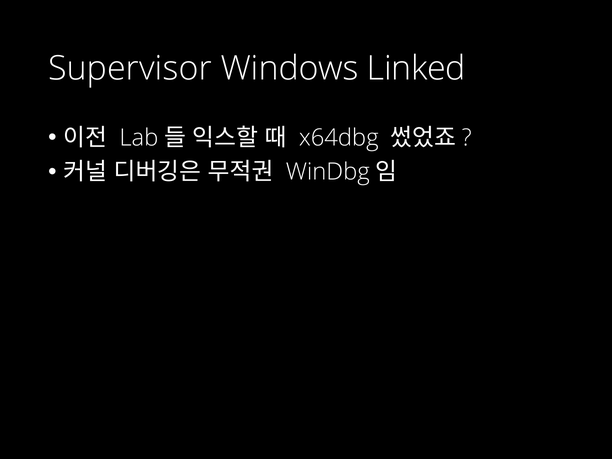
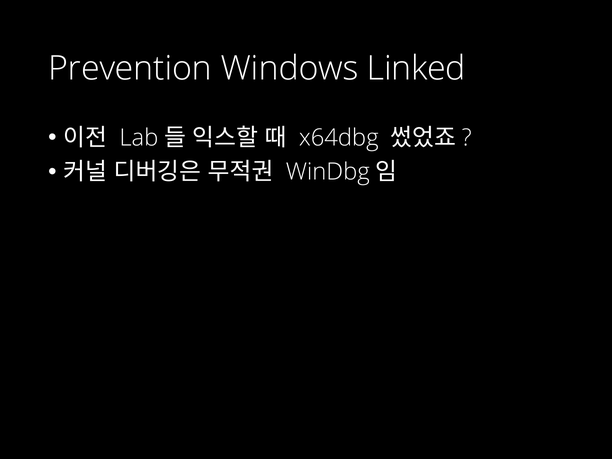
Supervisor: Supervisor -> Prevention (130, 69)
